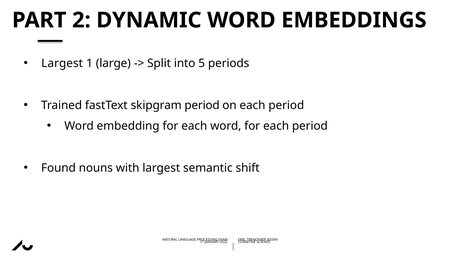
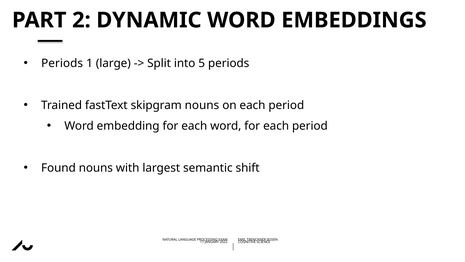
Largest: Largest -> Periods (62, 63)
skipgram period: period -> nouns (202, 105)
